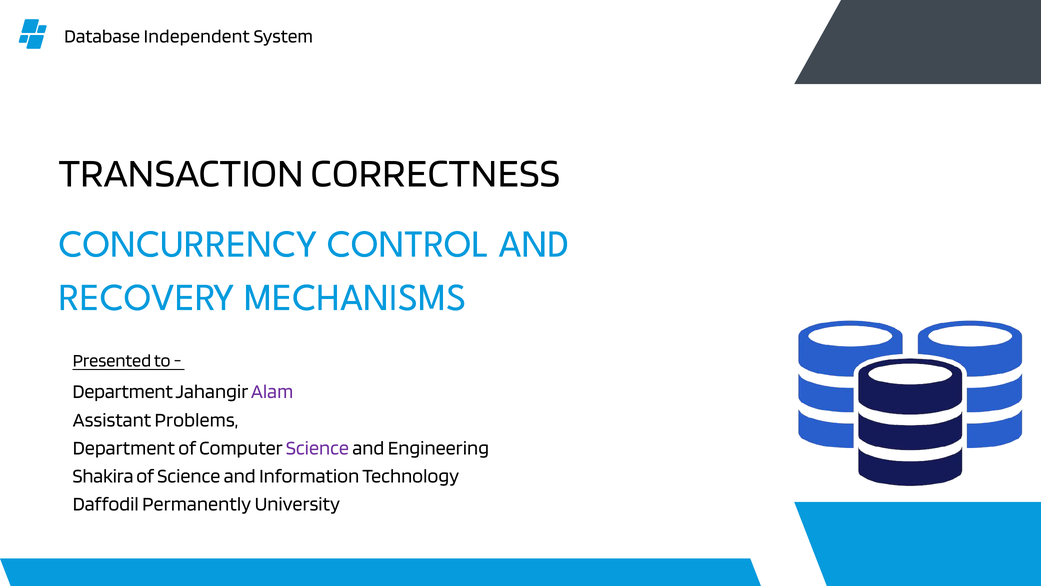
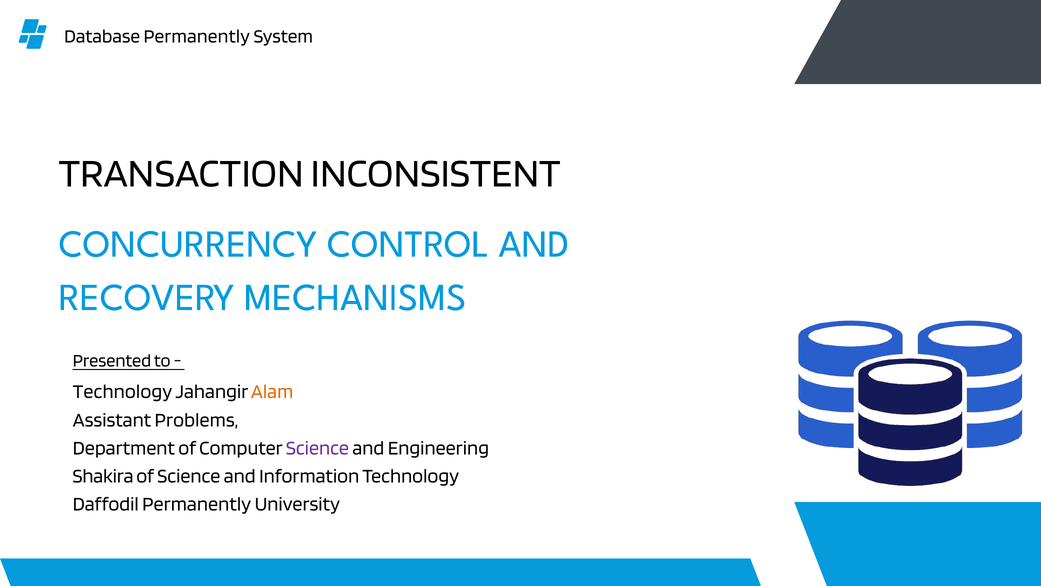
Database Independent: Independent -> Permanently (197, 36)
CORRECTNESS: CORRECTNESS -> INCONSISTENT (436, 173)
Department: Department -> Technology (122, 391)
Alam colour: purple -> orange (272, 391)
